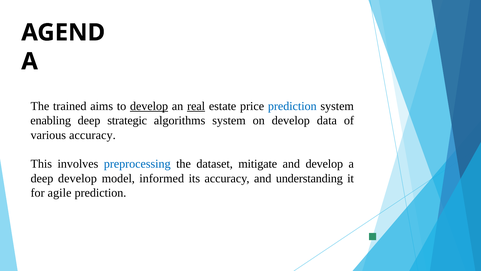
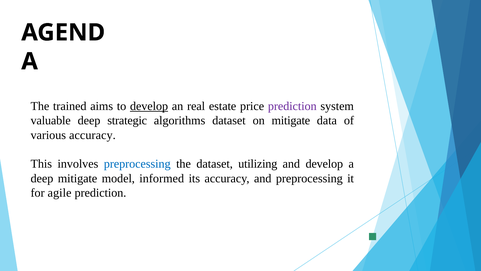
real underline: present -> none (196, 106)
prediction colour: blue -> purple (292, 106)
enabling: enabling -> valuable (51, 120)
algorithms system: system -> dataset (229, 120)
on develop: develop -> mitigate (291, 120)
mitigate: mitigate -> utilizing (258, 164)
deep develop: develop -> mitigate (78, 178)
and understanding: understanding -> preprocessing (309, 178)
